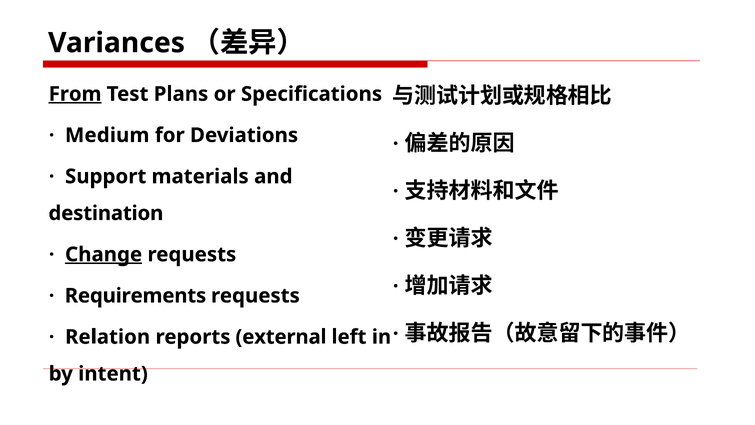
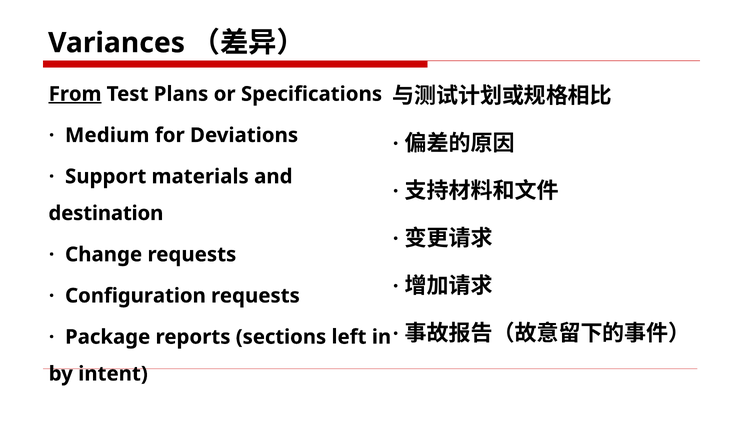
Change underline: present -> none (104, 254)
Requirements: Requirements -> Configuration (135, 296)
Relation: Relation -> Package (108, 337)
external: external -> sections (281, 337)
